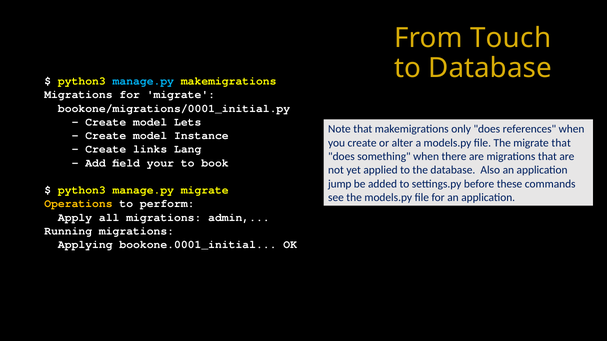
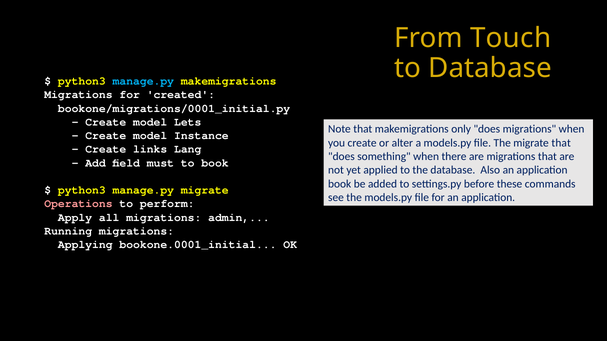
for migrate: migrate -> created (181, 95)
does references: references -> migrations (529, 129)
your: your -> must (160, 163)
jump: jump -> book (340, 184)
Operations colour: yellow -> pink (78, 204)
